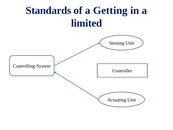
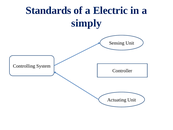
Getting: Getting -> Electric (110, 10)
limited: limited -> simply (86, 23)
